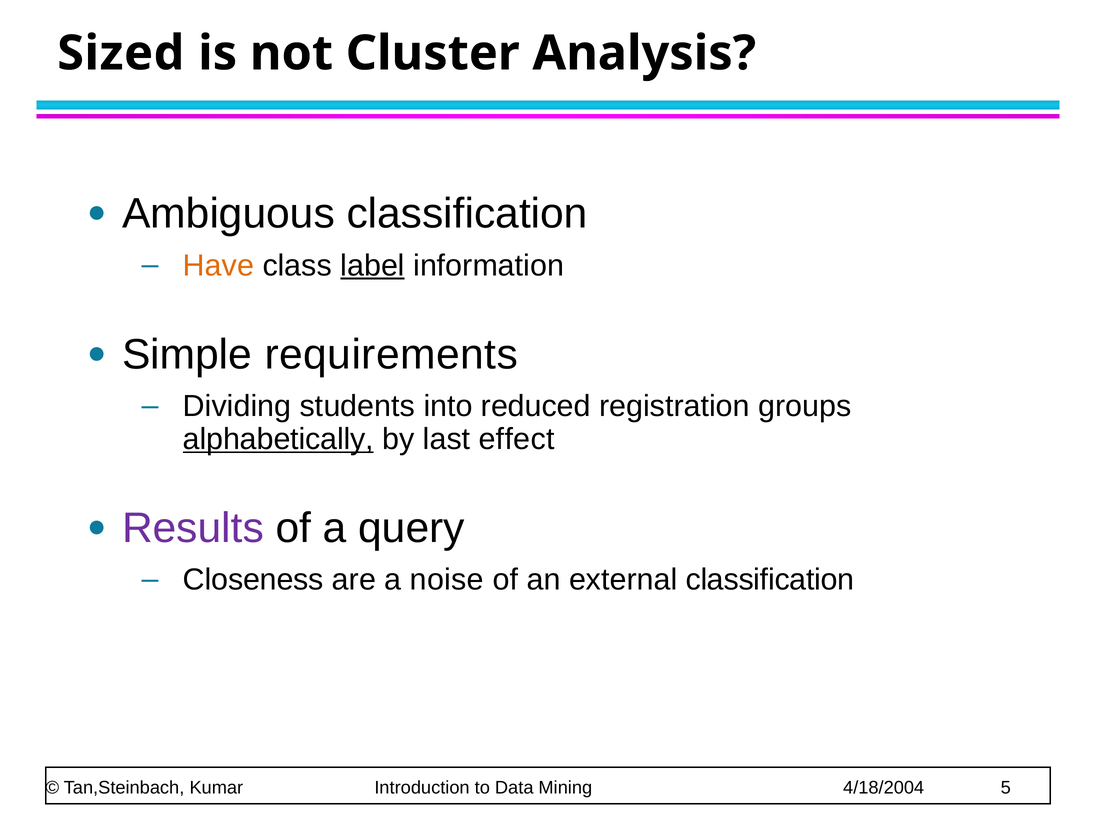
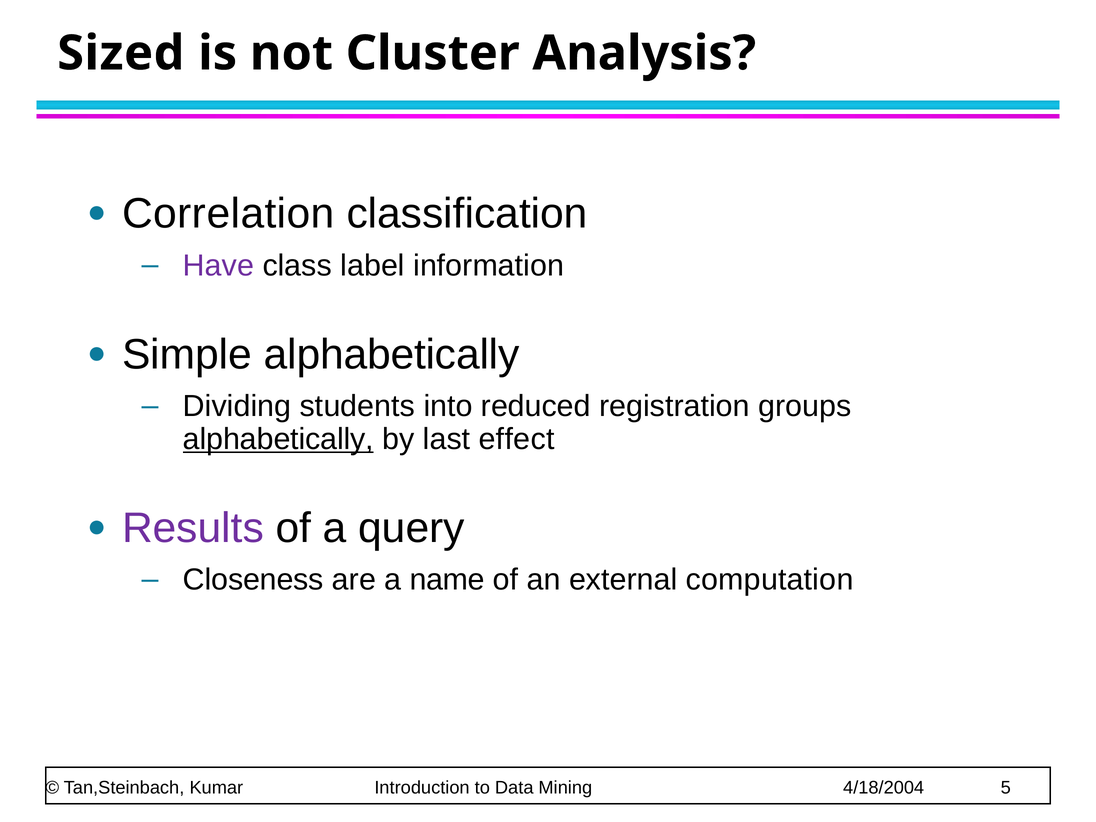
Ambiguous: Ambiguous -> Correlation (228, 214)
Have colour: orange -> purple (219, 265)
label underline: present -> none (373, 265)
Simple requirements: requirements -> alphabetically (392, 355)
noise: noise -> name (447, 580)
external classification: classification -> computation (770, 580)
